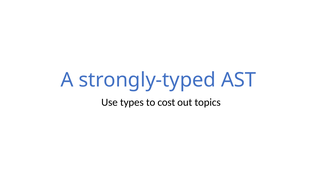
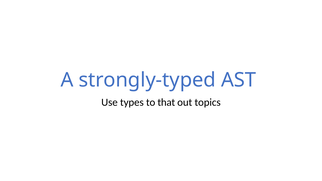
cost: cost -> that (166, 102)
